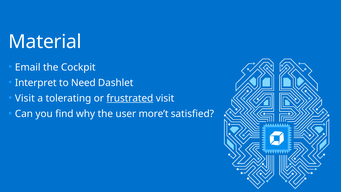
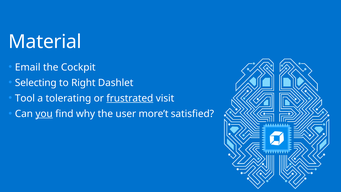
Interpret: Interpret -> Selecting (36, 83)
Need: Need -> Right (83, 83)
Visit: Visit -> Tool (25, 98)
you underline: none -> present (44, 114)
